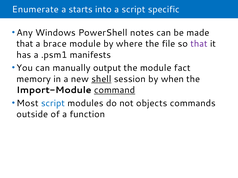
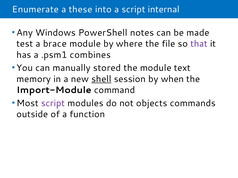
starts: starts -> these (81, 9)
specific: specific -> internal (164, 9)
that: that -> test (25, 44)
manifests: manifests -> combines (90, 55)
output: output -> stored (107, 68)
fact: fact -> text (182, 68)
command underline: present -> none (115, 90)
script colour: blue -> purple (53, 103)
